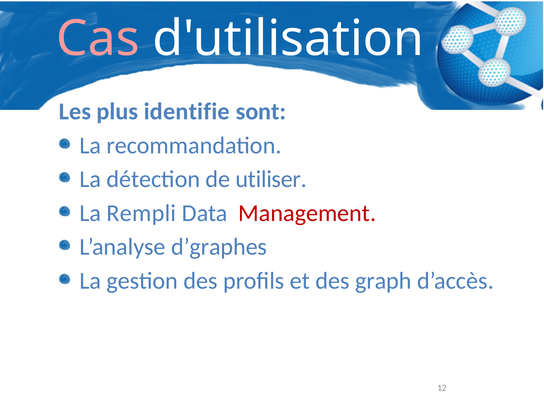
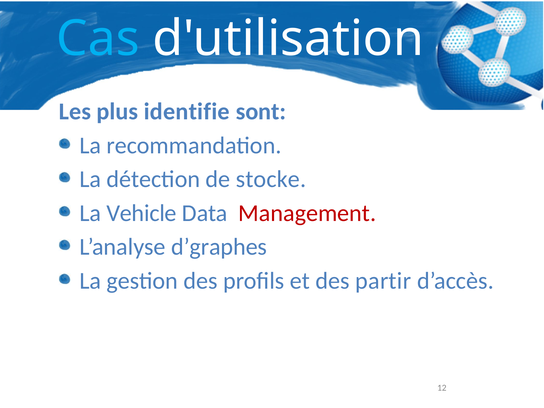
Cas colour: pink -> light blue (98, 39)
utiliser: utiliser -> stocke (271, 179)
Rempli: Rempli -> Vehicle (142, 213)
graph: graph -> partir (383, 281)
